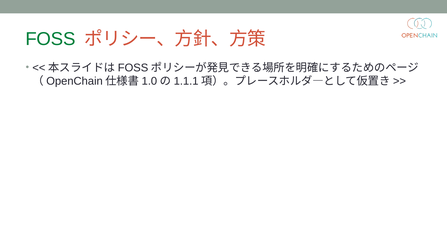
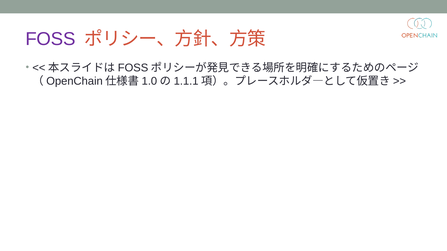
FOSS colour: green -> purple (50, 39)
